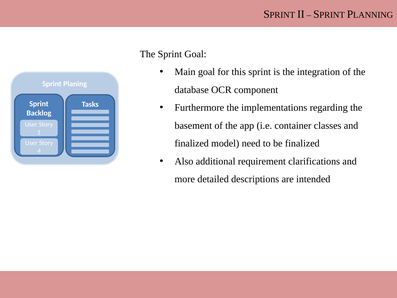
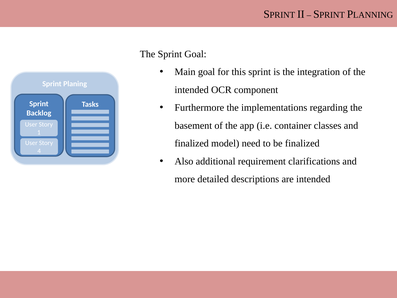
database: database -> intended (192, 90)
